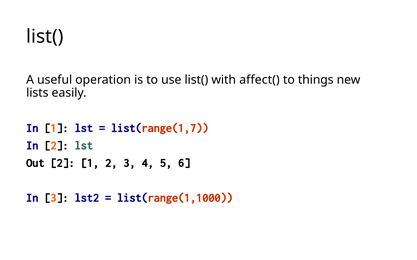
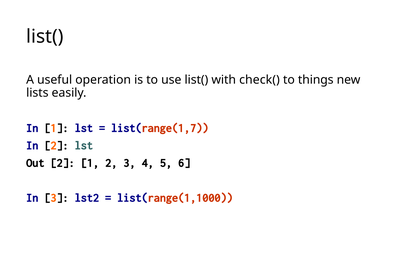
affect(: affect( -> check( (259, 80)
